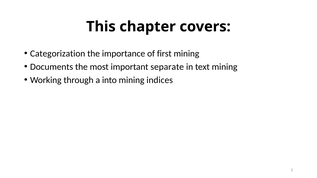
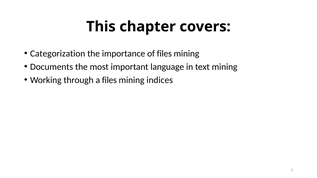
of first: first -> files (164, 54)
separate: separate -> language (167, 67)
a into: into -> files (109, 80)
